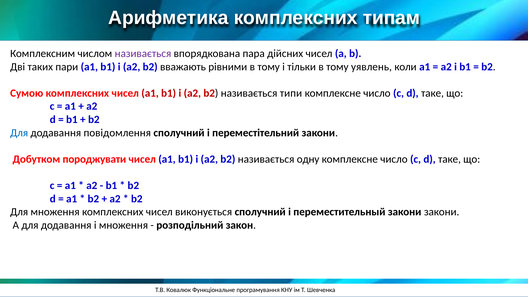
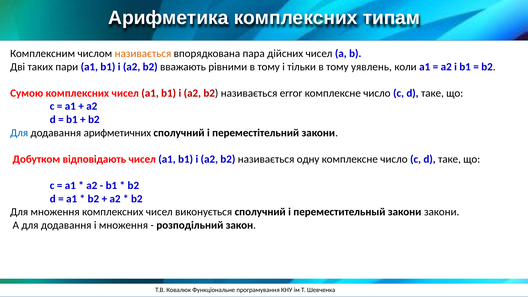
називається colour: purple -> orange (143, 54)
типи: типи -> error (291, 93)
повідомлення: повідомлення -> арифметичних (117, 133)
породжувати: породжувати -> відповідають (94, 159)
